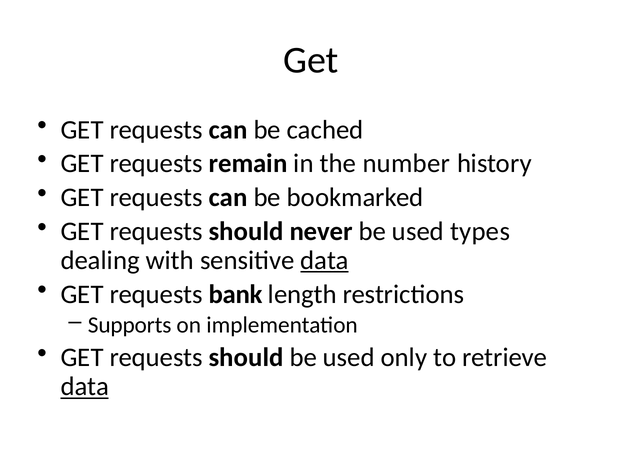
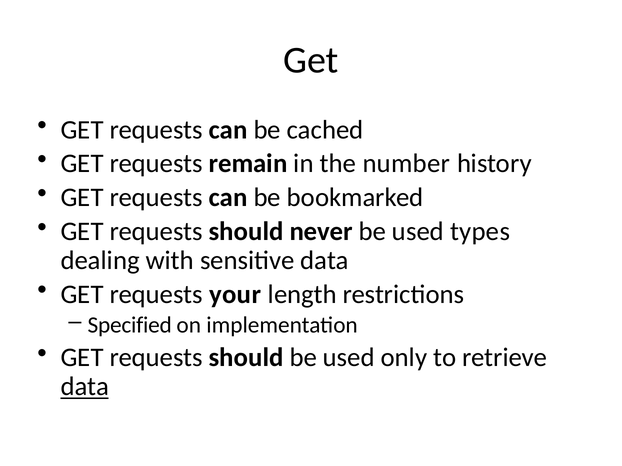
data underline: present -> none (325, 261)
bank: bank -> your (235, 295)
Supports: Supports -> Specified (130, 326)
